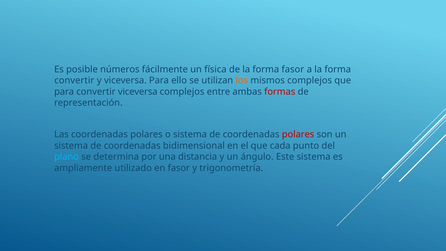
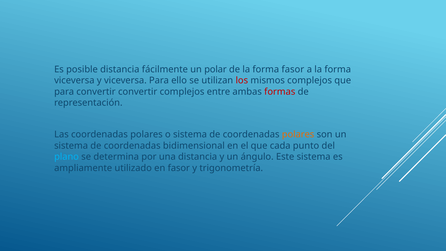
posible números: números -> distancia (120, 69)
física: física -> polar (215, 69)
convertir: convertir -> viceversa (74, 80)
los colour: orange -> red (242, 80)
convertir viceversa: viceversa -> convertir (138, 92)
polares colour: red -> orange (298, 134)
